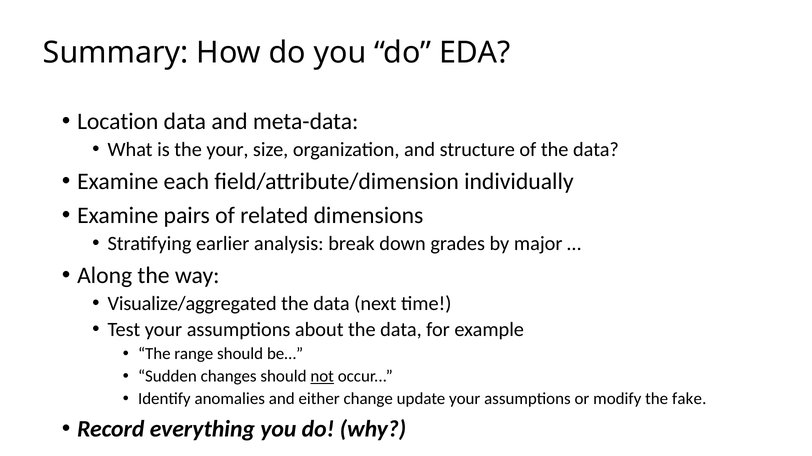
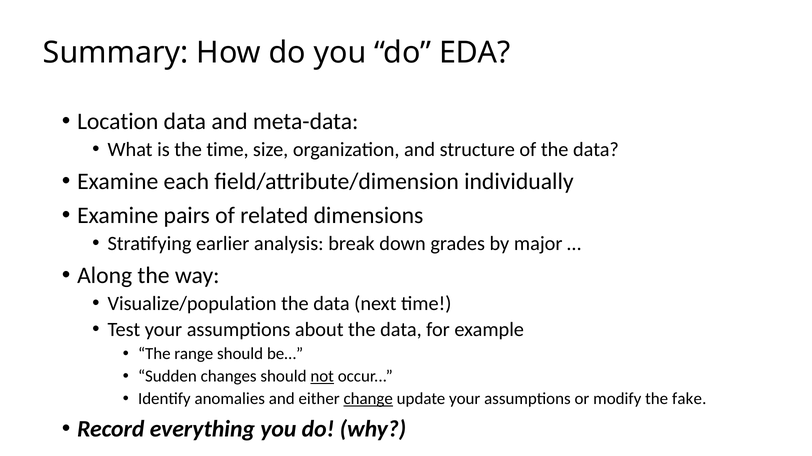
the your: your -> time (228, 150)
Visualize/aggregated: Visualize/aggregated -> Visualize/population (192, 304)
change underline: none -> present (368, 399)
